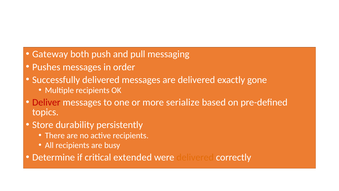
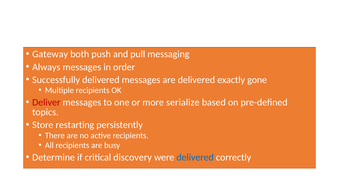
Pushes: Pushes -> Always (46, 67)
durability: durability -> restarting (75, 125)
extended: extended -> discovery (133, 157)
delivered colour: orange -> blue (195, 157)
